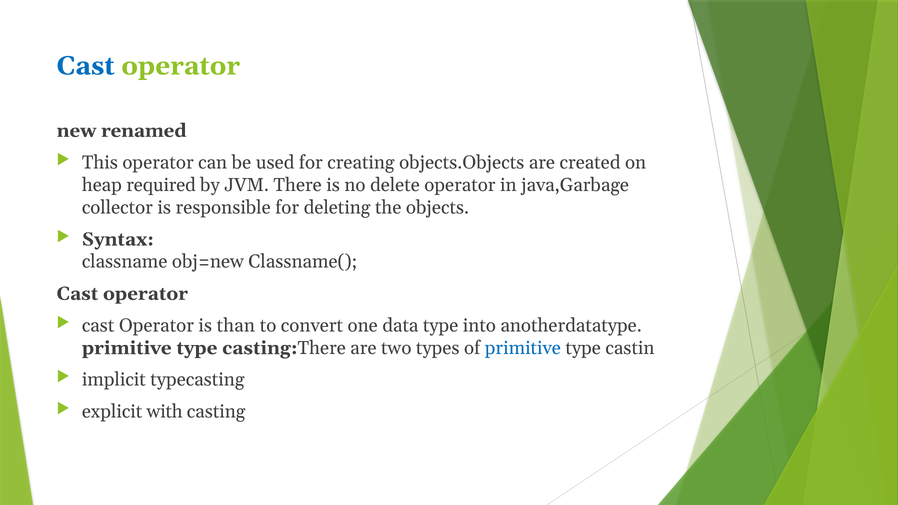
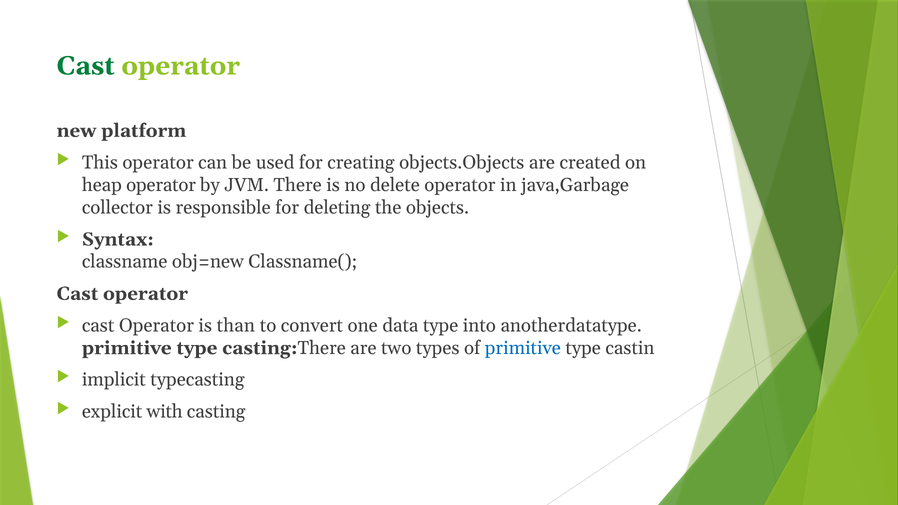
Cast colour: blue -> green (86, 66)
renamed: renamed -> platform (144, 131)
heap required: required -> operator (161, 185)
